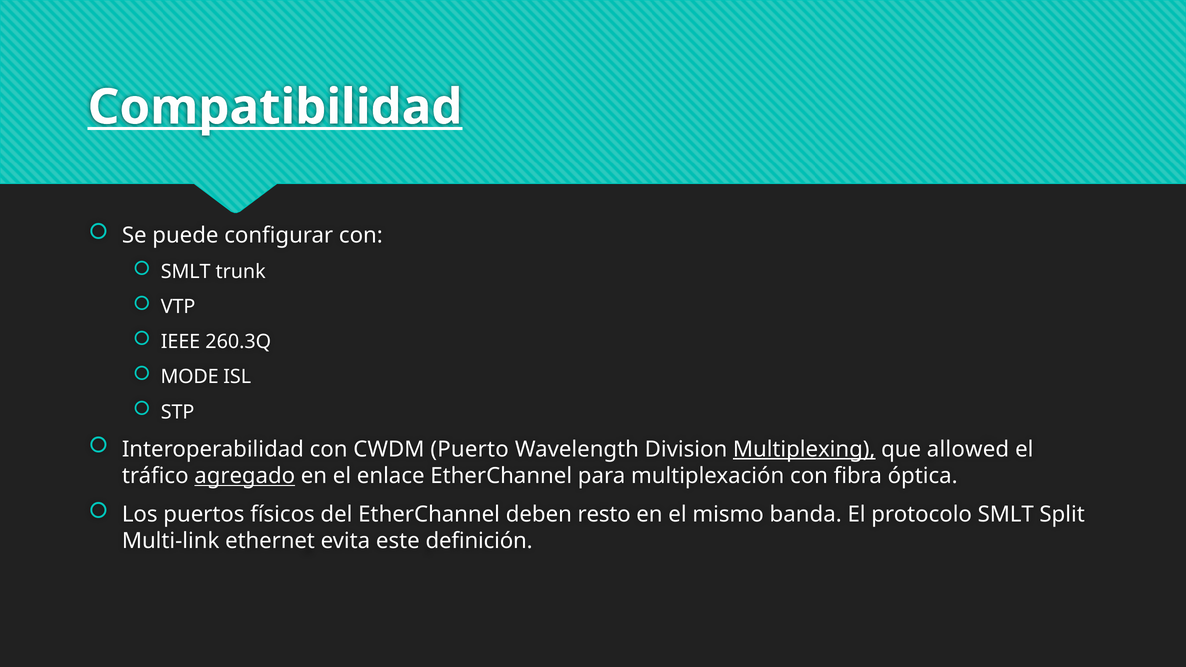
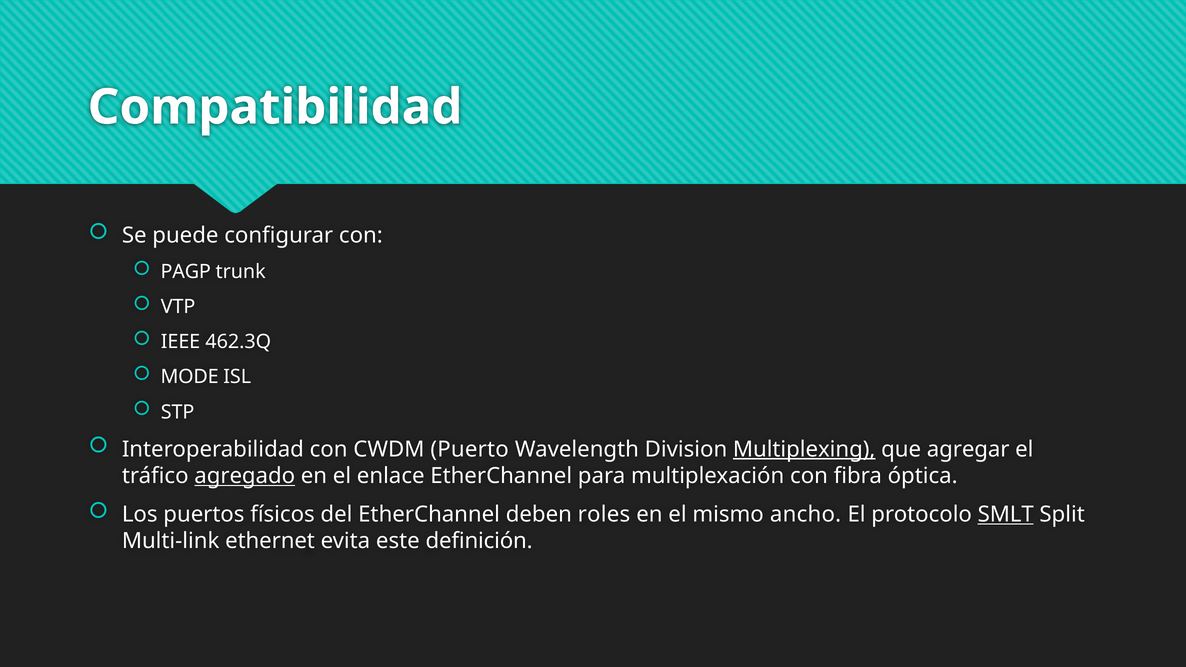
Compatibilidad underline: present -> none (275, 107)
SMLT: SMLT -> PAGP (186, 272)
260.3Q: 260.3Q -> 462.3Q (238, 342)
allowed: allowed -> agregar (968, 449)
resto: resto -> roles (604, 515)
banda: banda -> ancho (806, 515)
SMLT underline: none -> present (1006, 515)
